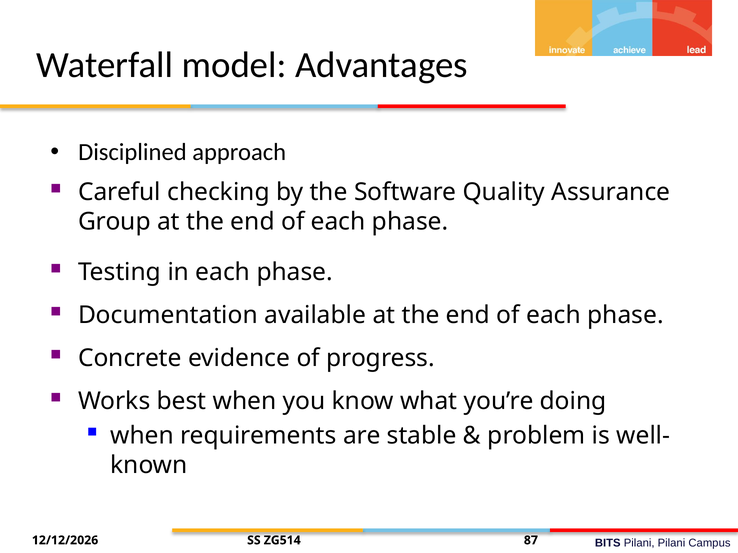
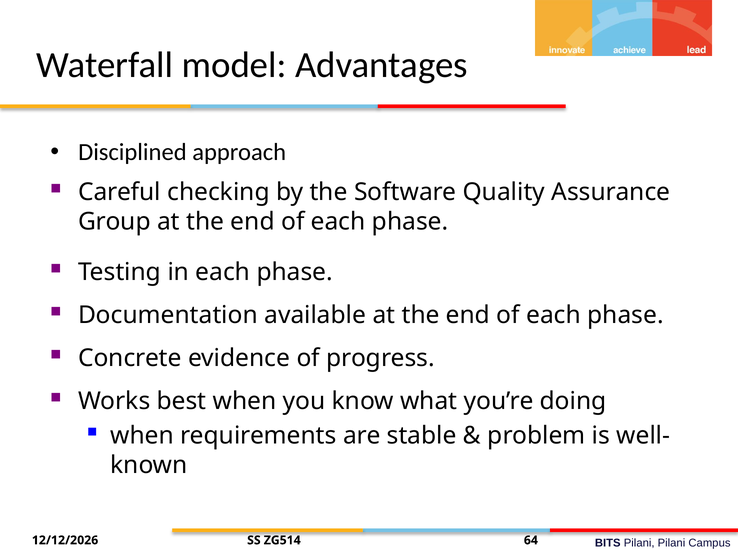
87: 87 -> 64 (531, 541)
